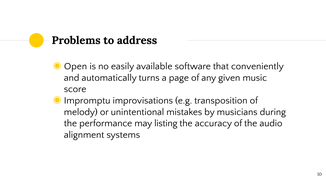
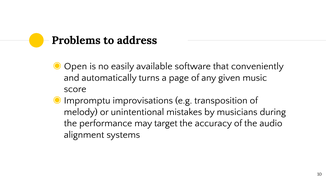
listing: listing -> target (166, 124)
